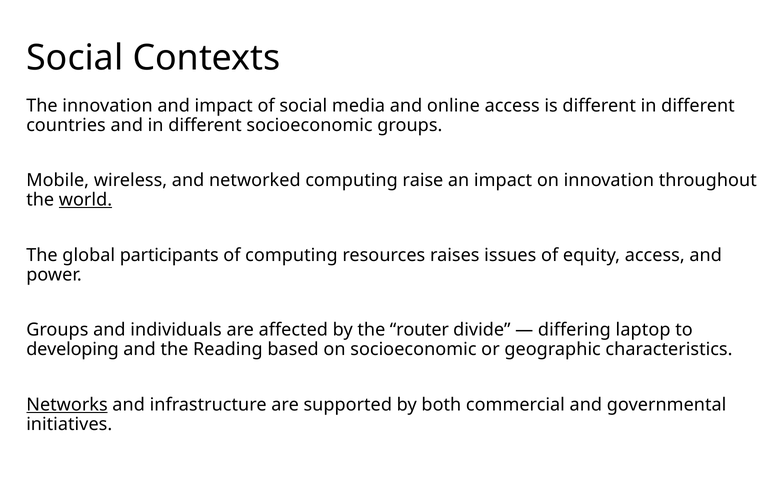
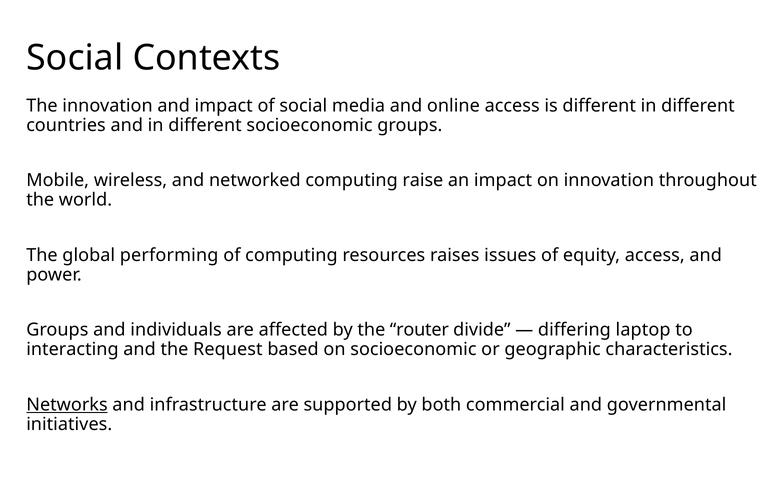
world underline: present -> none (85, 200)
participants: participants -> performing (169, 256)
developing: developing -> interacting (72, 350)
Reading: Reading -> Request (228, 350)
